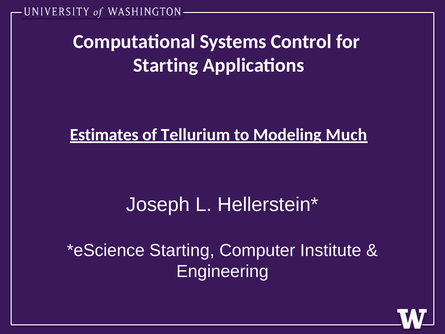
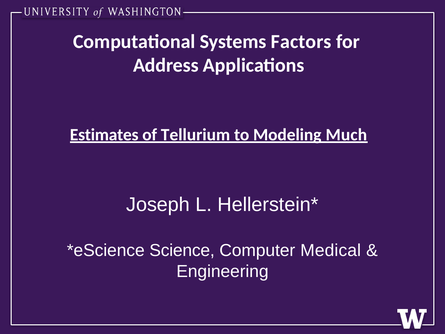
Control: Control -> Factors (301, 41)
Starting: Starting -> Address (166, 65)
Starting: Starting -> Science (182, 250)
Institute: Institute -> Medical (331, 250)
